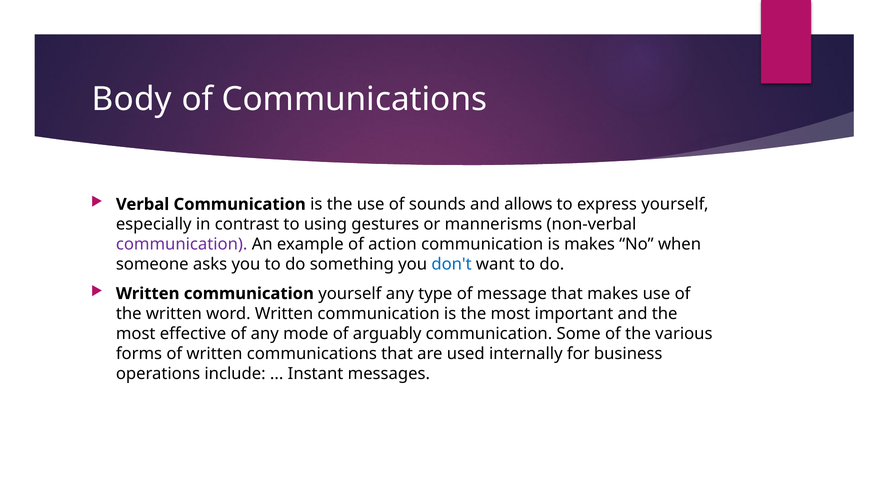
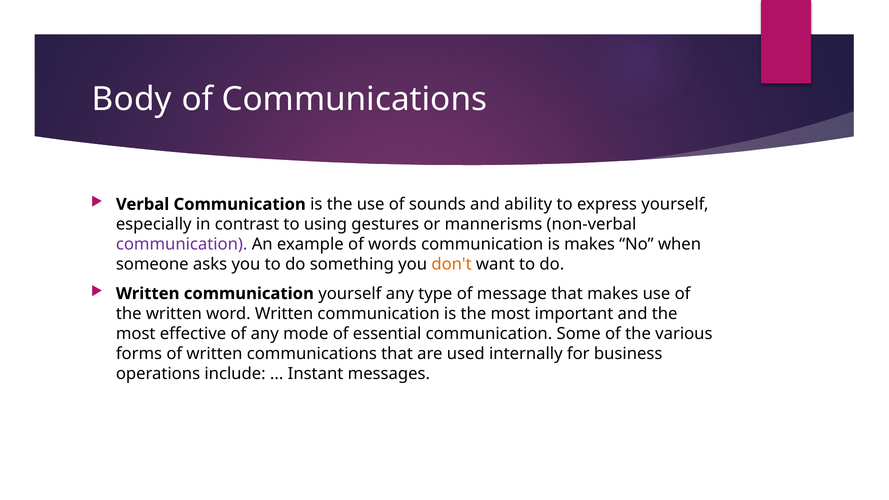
allows: allows -> ability (528, 204)
action: action -> words (392, 244)
don't colour: blue -> orange (452, 264)
arguably: arguably -> essential (387, 334)
